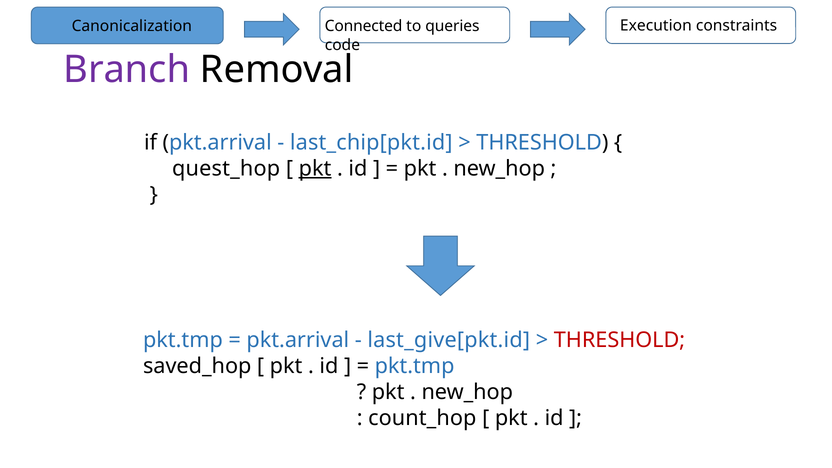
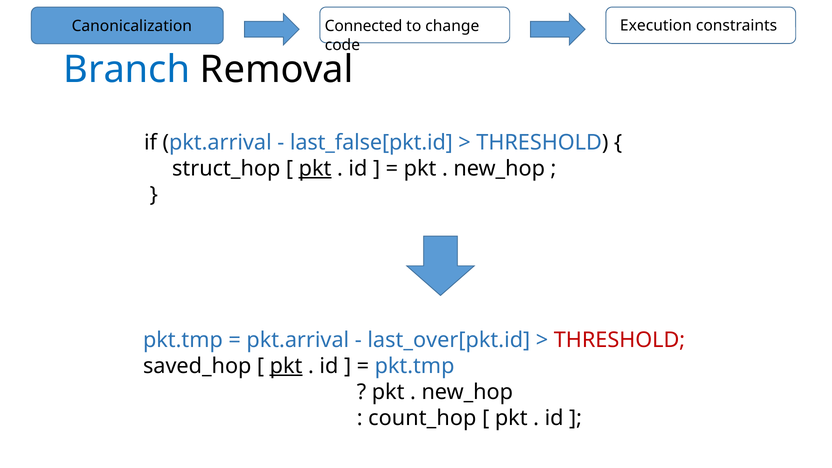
queries: queries -> change (452, 26)
Branch colour: purple -> blue (127, 70)
last_chip[pkt.id: last_chip[pkt.id -> last_false[pkt.id (371, 142)
quest_hop: quest_hop -> struct_hop (226, 168)
last_give[pkt.id: last_give[pkt.id -> last_over[pkt.id (449, 340)
pkt underline: none -> present (286, 366)
